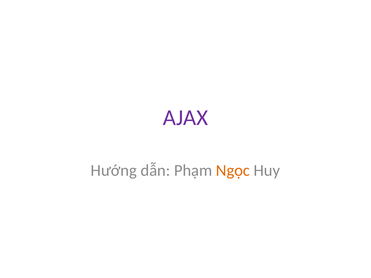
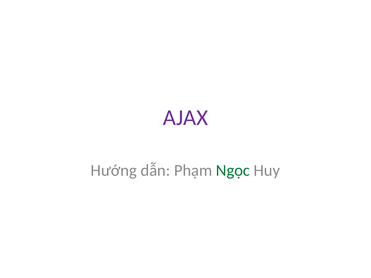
Ngọc colour: orange -> green (233, 171)
